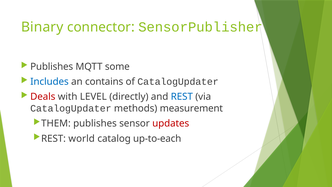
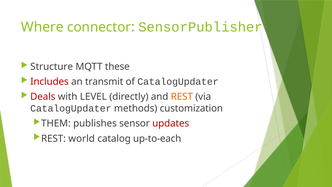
Binary: Binary -> Where (42, 27)
Publishes: Publishes -> Structure (52, 67)
some: some -> these (117, 67)
Includes colour: blue -> red (49, 82)
contains: contains -> transmit (104, 82)
REST colour: blue -> orange (182, 97)
measurement: measurement -> customization (191, 108)
